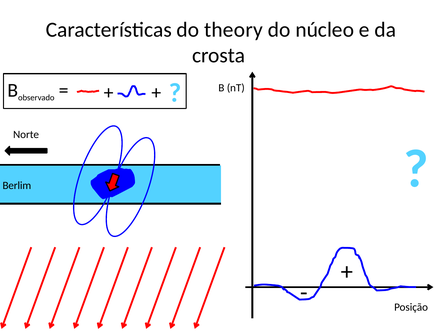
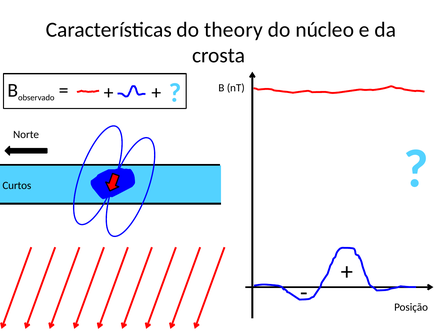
Berlim: Berlim -> Curtos (17, 186)
